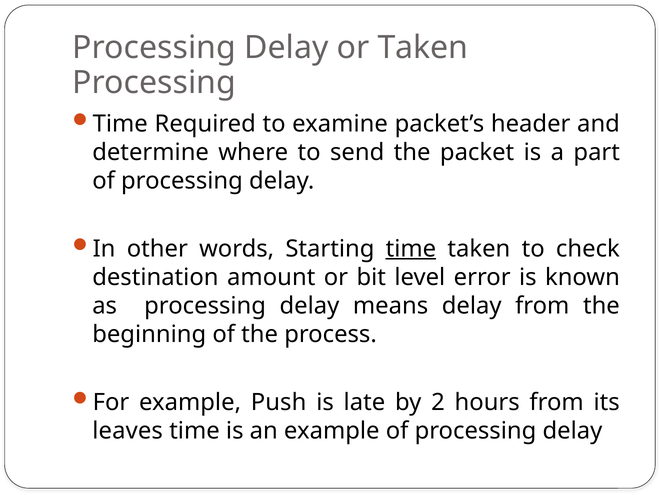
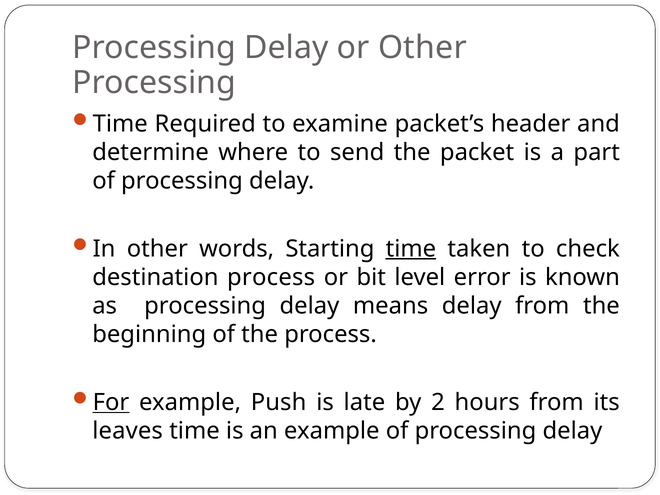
or Taken: Taken -> Other (423, 48)
destination amount: amount -> process (271, 277)
For underline: none -> present (111, 402)
